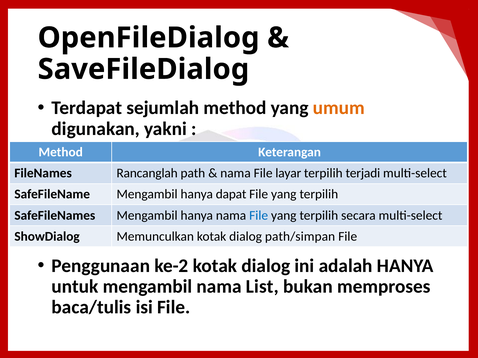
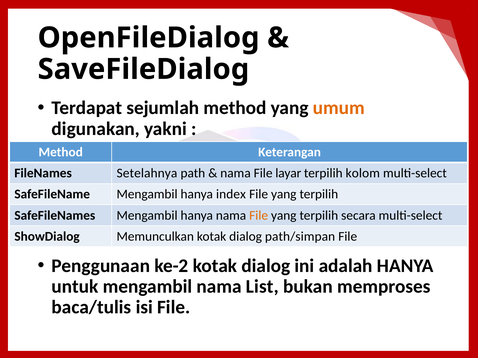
Rancanglah: Rancanglah -> Setelahnya (147, 173)
terjadi: terjadi -> kolom (363, 173)
dapat: dapat -> index (231, 195)
File colour: blue -> orange (259, 216)
